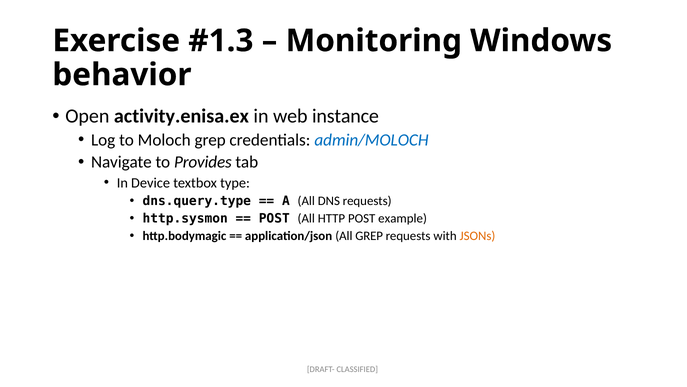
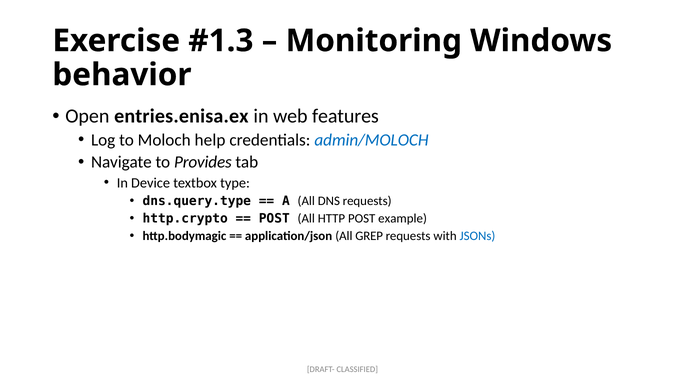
activity.enisa.ex: activity.enisa.ex -> entries.enisa.ex (181, 116)
instance: instance -> features (345, 116)
Moloch grep: grep -> help (210, 140)
http.sysmon: http.sysmon -> http.crypto (185, 218)
JSONs colour: orange -> blue (477, 236)
